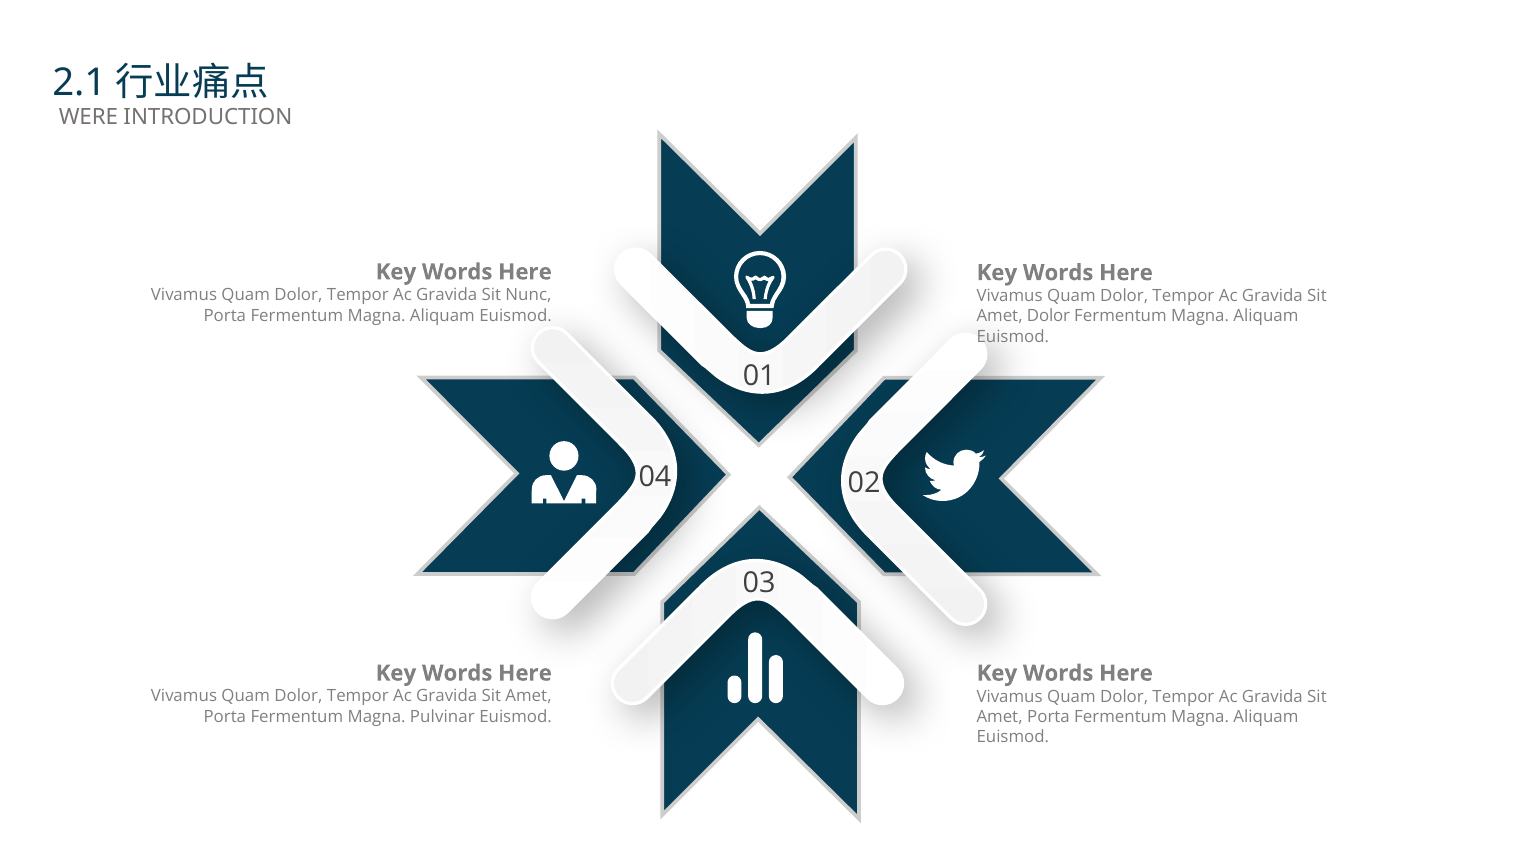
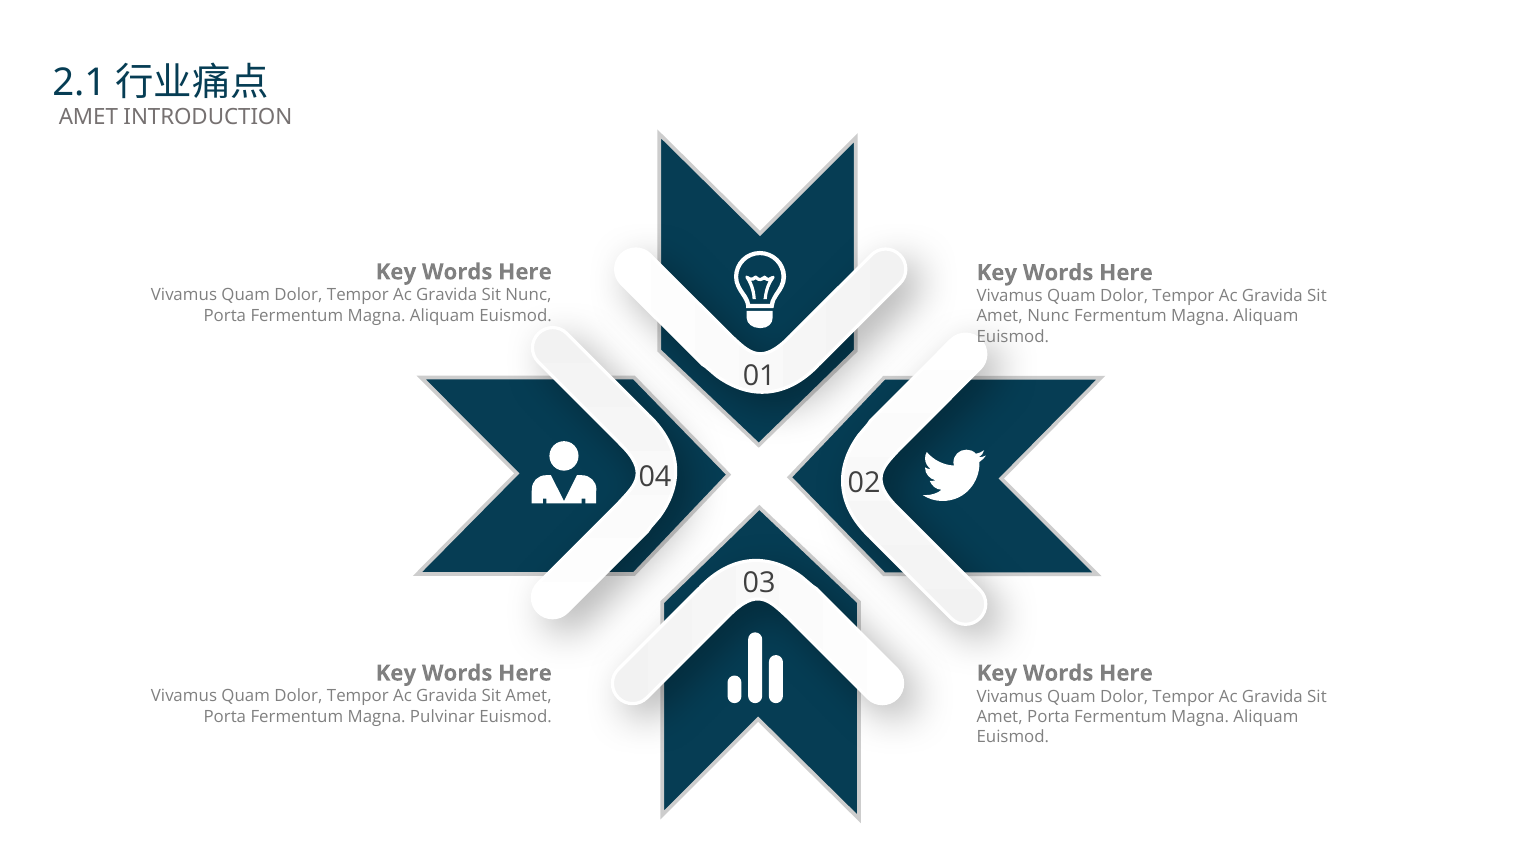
WERE: WERE -> AMET (88, 117)
Amet Dolor: Dolor -> Nunc (1048, 316)
